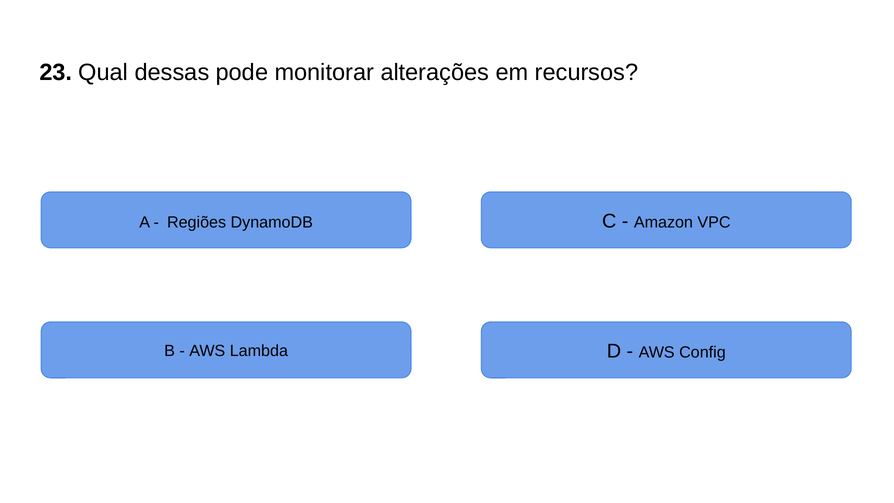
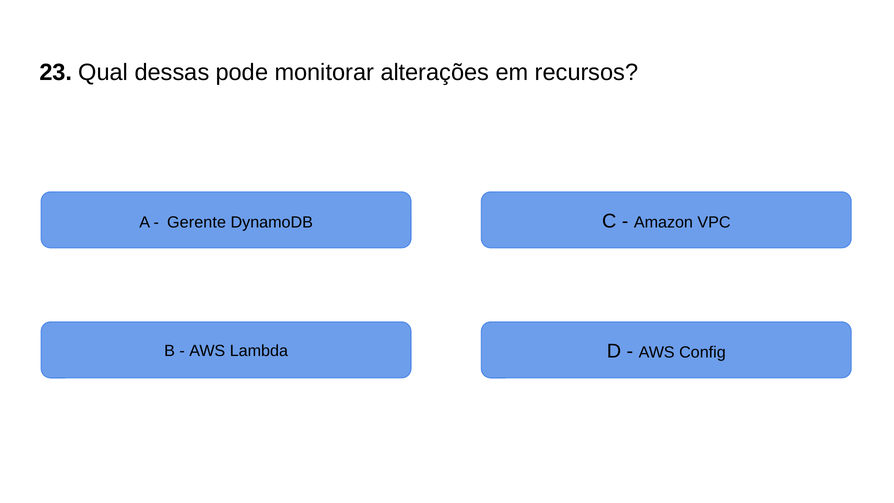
Regiões: Regiões -> Gerente (197, 222)
